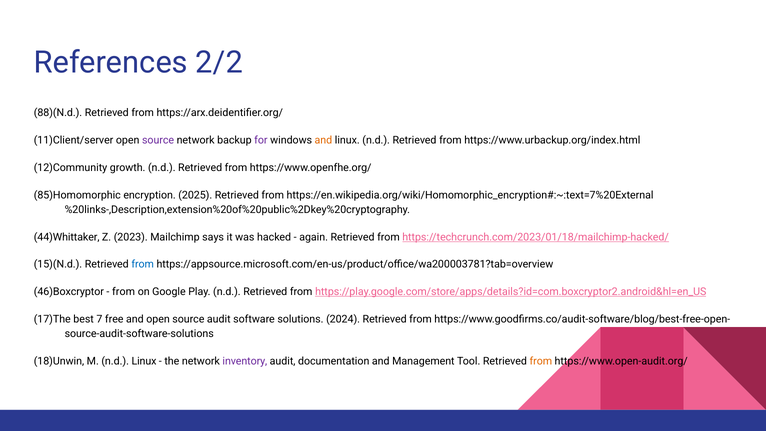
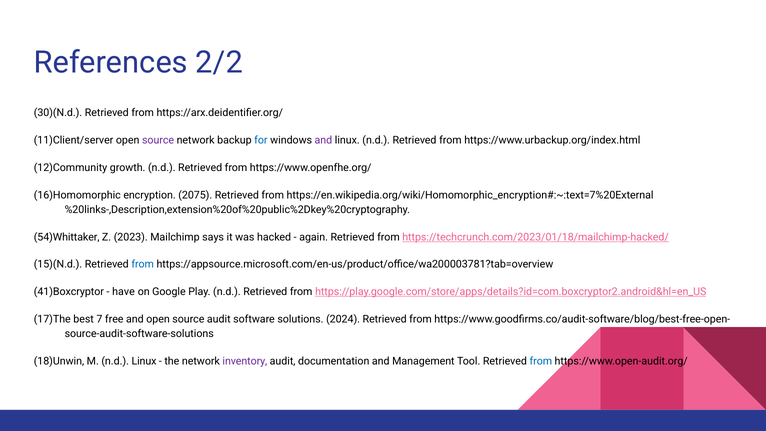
88)(N.d: 88)(N.d -> 30)(N.d (58, 113)
for colour: purple -> blue (261, 140)
and colour: orange -> purple (323, 140)
85)Homomorphic: 85)Homomorphic -> 16)Homomorphic (77, 195)
2025: 2025 -> 2075 (195, 195)
44)Whittaker: 44)Whittaker -> 54)Whittaker (67, 237)
46)Boxcryptor: 46)Boxcryptor -> 41)Boxcryptor (69, 292)
from: from -> have (124, 292)
from colour: orange -> blue (541, 361)
